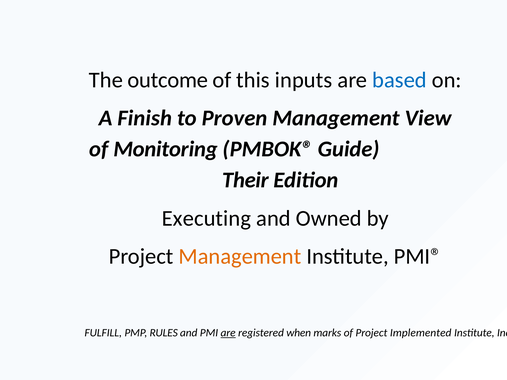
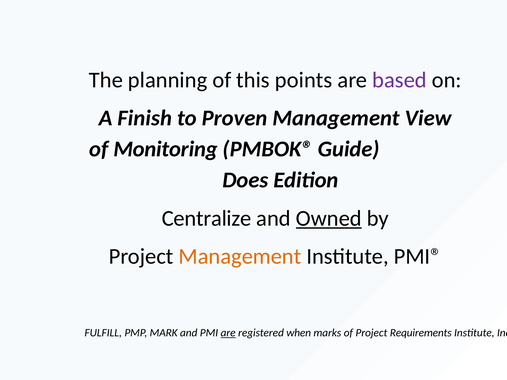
outcome: outcome -> planning (168, 80)
inputs: inputs -> points (304, 80)
based colour: blue -> purple (400, 80)
Their: Their -> Does (245, 180)
Executing: Executing -> Centralize (207, 218)
Owned underline: none -> present (329, 218)
RULES: RULES -> MARK (164, 333)
Implemented: Implemented -> Requirements (421, 333)
